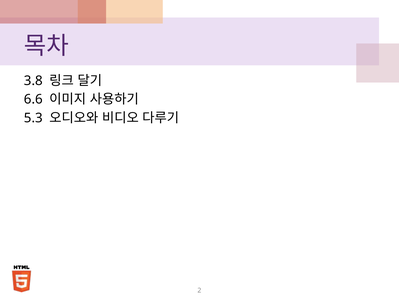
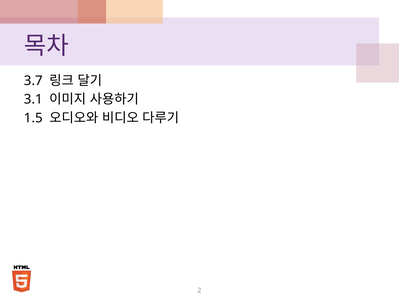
3.8: 3.8 -> 3.7 (33, 81)
6.6: 6.6 -> 3.1 (33, 99)
5.3: 5.3 -> 1.5 (33, 118)
